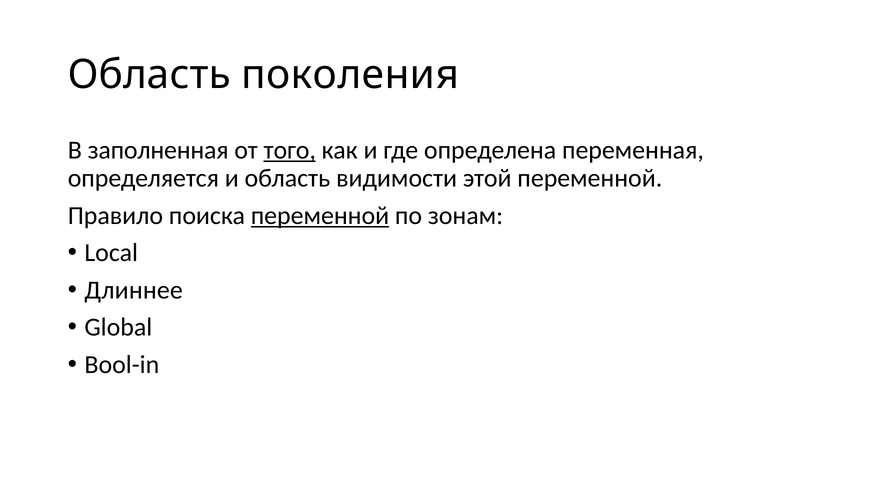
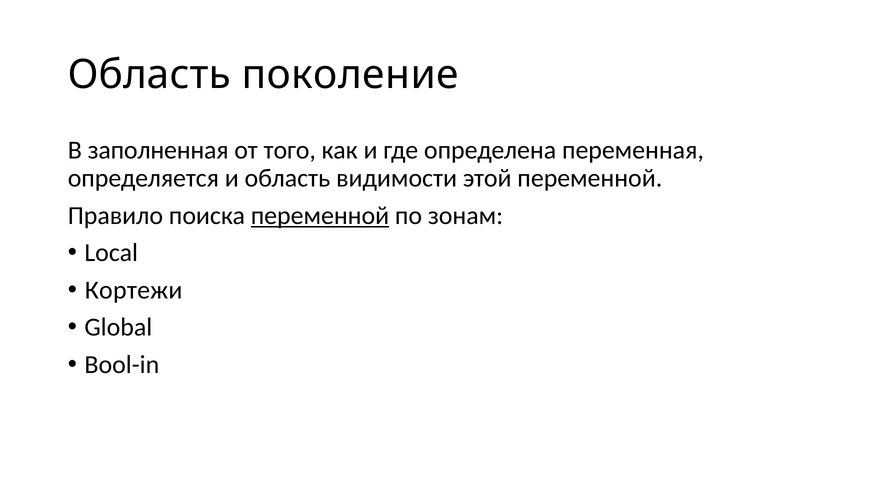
поколения: поколения -> поколение (350, 75)
того underline: present -> none (290, 150)
Длиннее: Длиннее -> Кортежи (134, 290)
